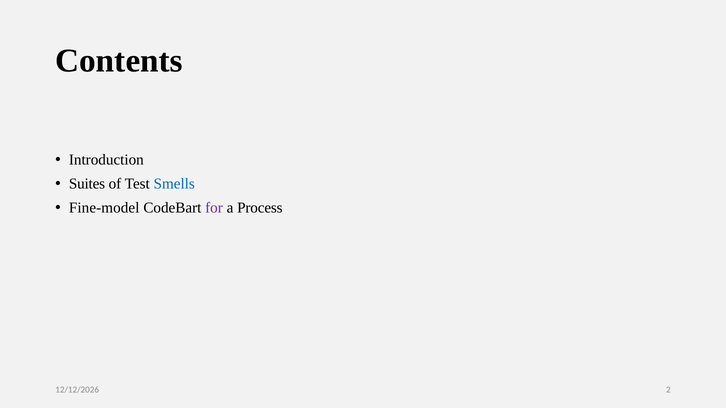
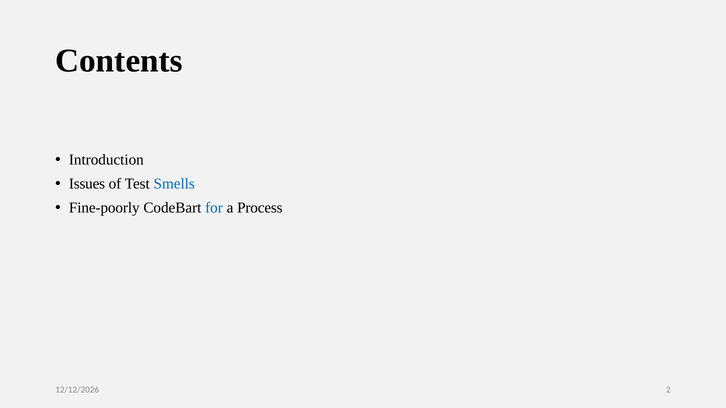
Suites: Suites -> Issues (87, 184)
Fine-model: Fine-model -> Fine-poorly (104, 208)
for colour: purple -> blue (214, 208)
